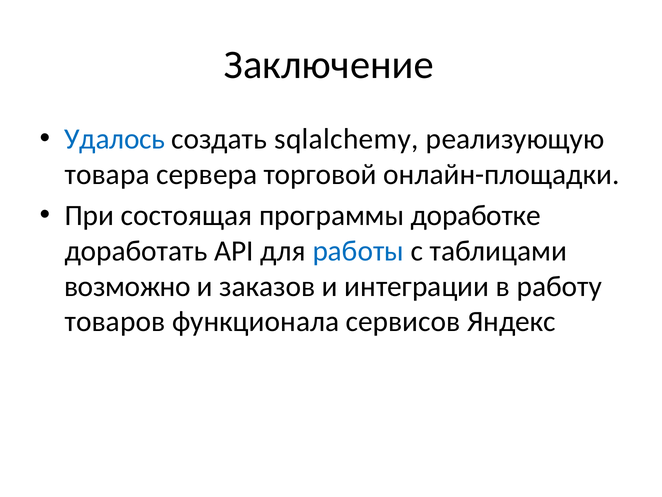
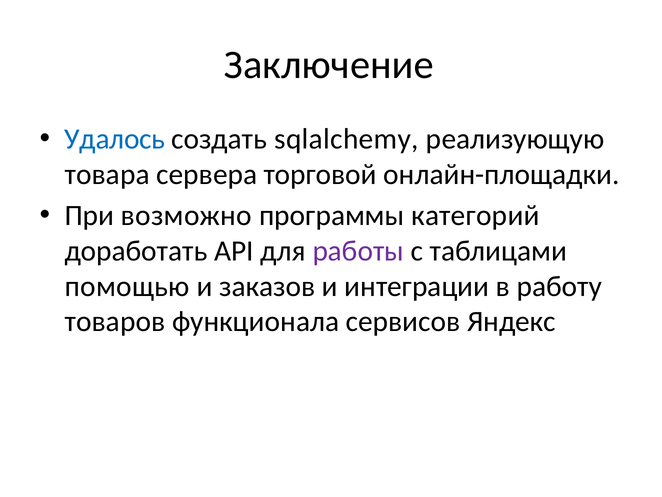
состоящая: состоящая -> возможно (186, 215)
доработке: доработке -> категорий (475, 215)
работы colour: blue -> purple (358, 251)
возможно: возможно -> помощью (127, 286)
